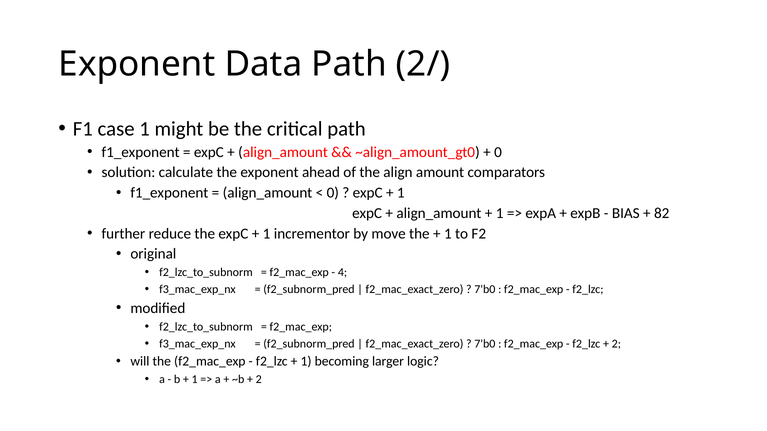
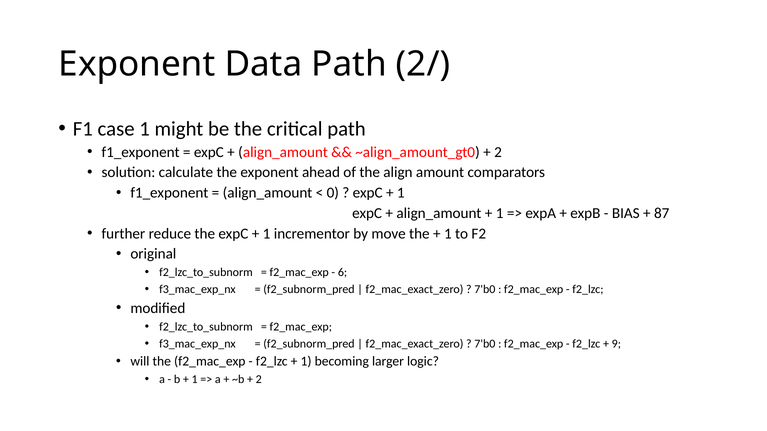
0: 0 -> 2 (498, 152)
82: 82 -> 87 (662, 213)
4: 4 -> 6 (343, 273)
2: 2 -> 9 (616, 344)
